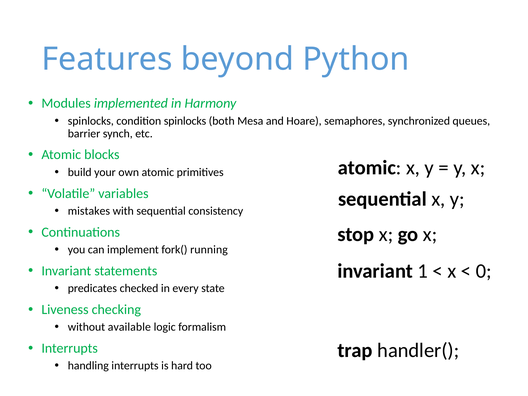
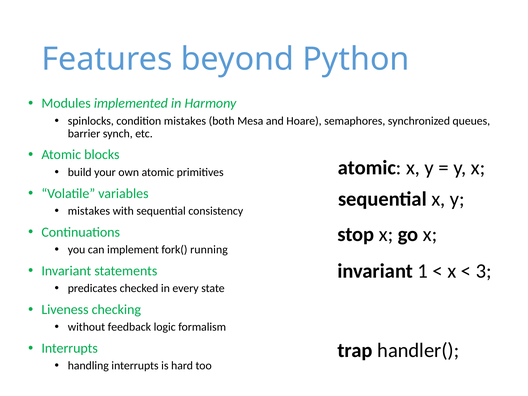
condition spinlocks: spinlocks -> mistakes (185, 121)
0: 0 -> 3 (484, 271)
available: available -> feedback (129, 327)
